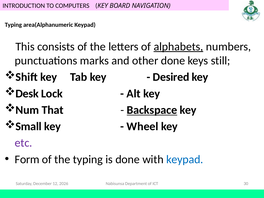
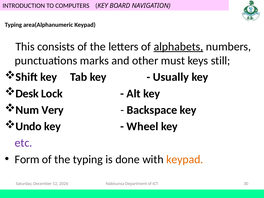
other done: done -> must (173, 61)
Desired: Desired -> Usually (171, 77)
That: That -> Very (53, 110)
Backspace underline: present -> none (152, 110)
Small: Small -> Undo (29, 126)
keypad colour: blue -> orange (185, 159)
